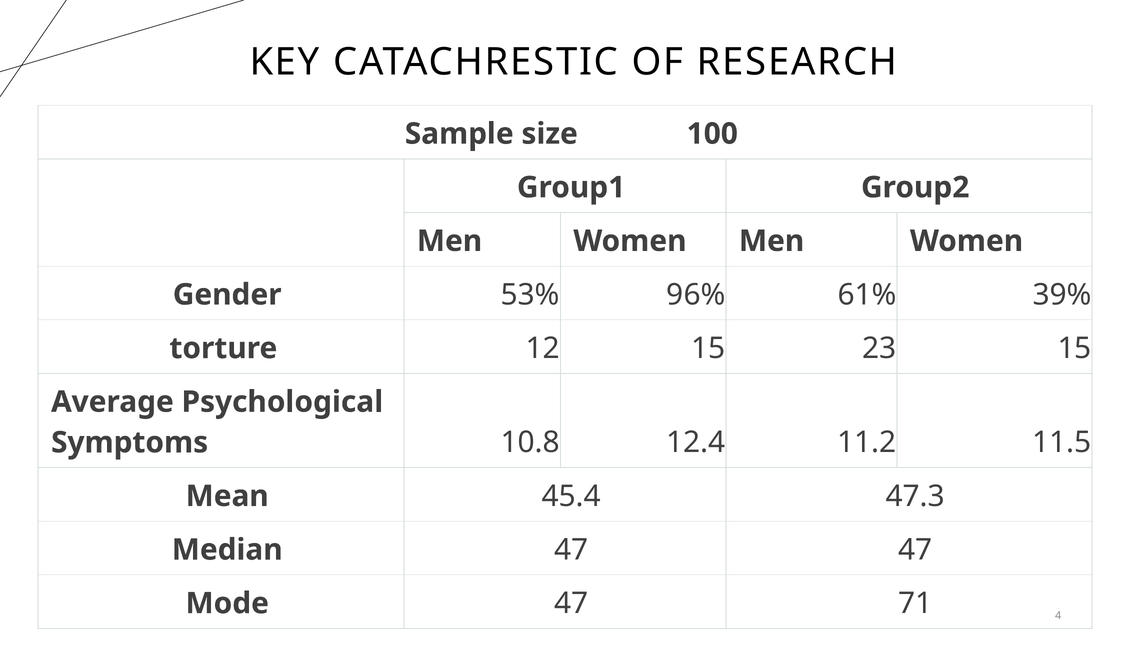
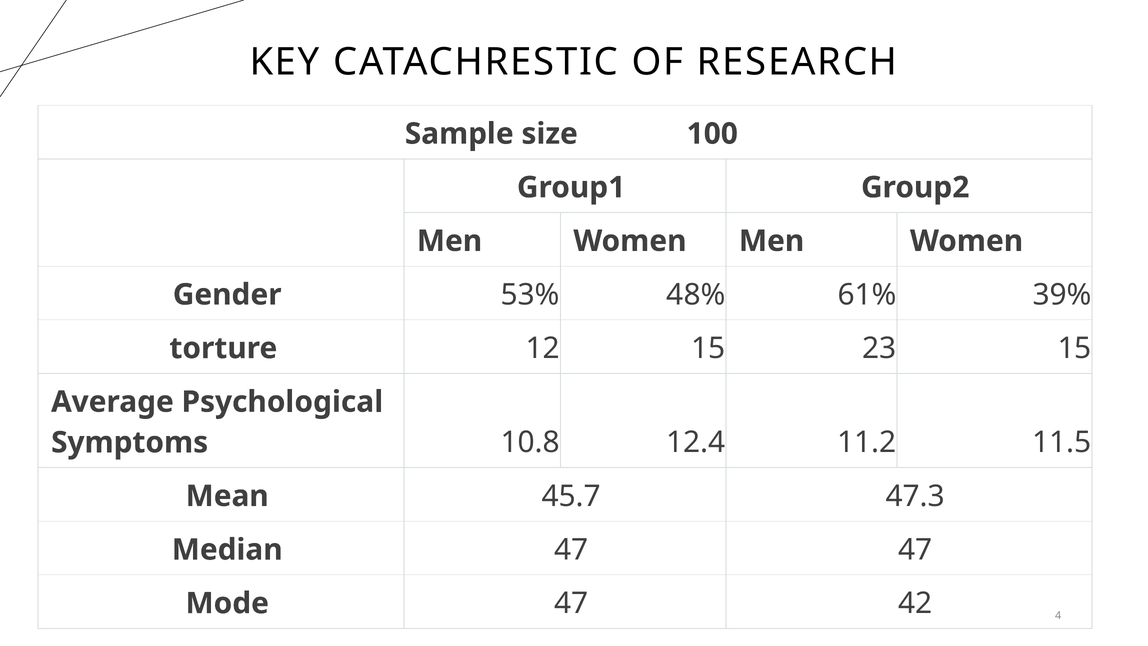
96%: 96% -> 48% (696, 295)
45.4: 45.4 -> 45.7 (571, 496)
71: 71 -> 42 (915, 603)
